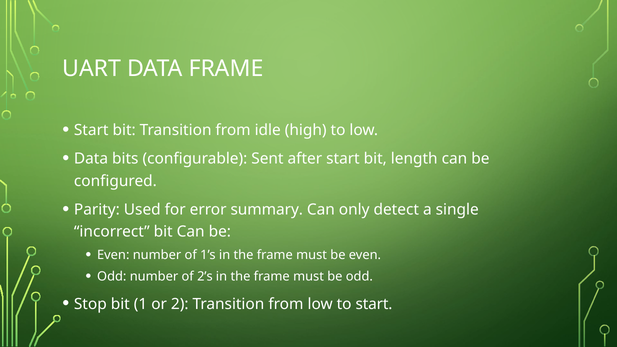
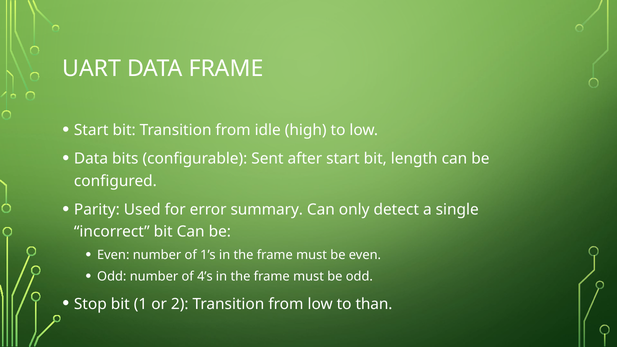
2’s: 2’s -> 4’s (205, 277)
to start: start -> than (374, 304)
